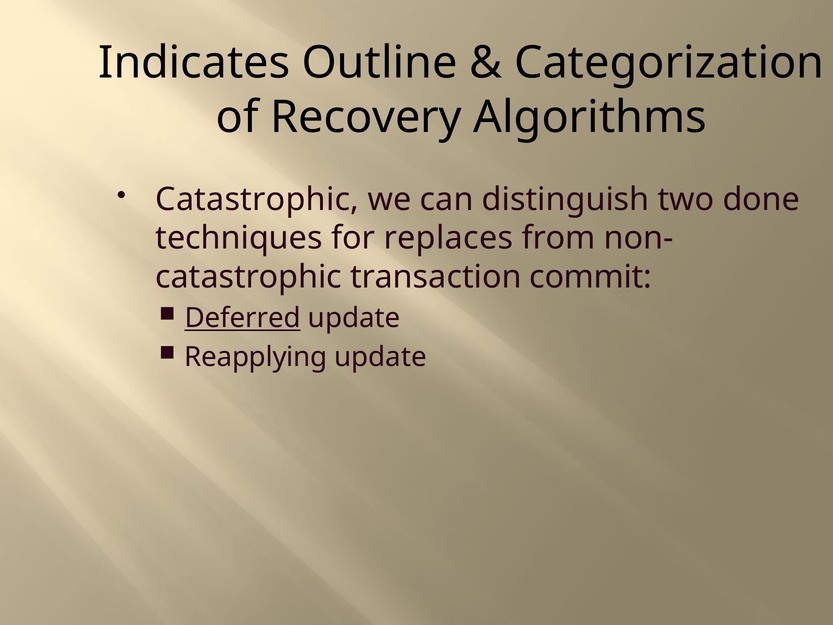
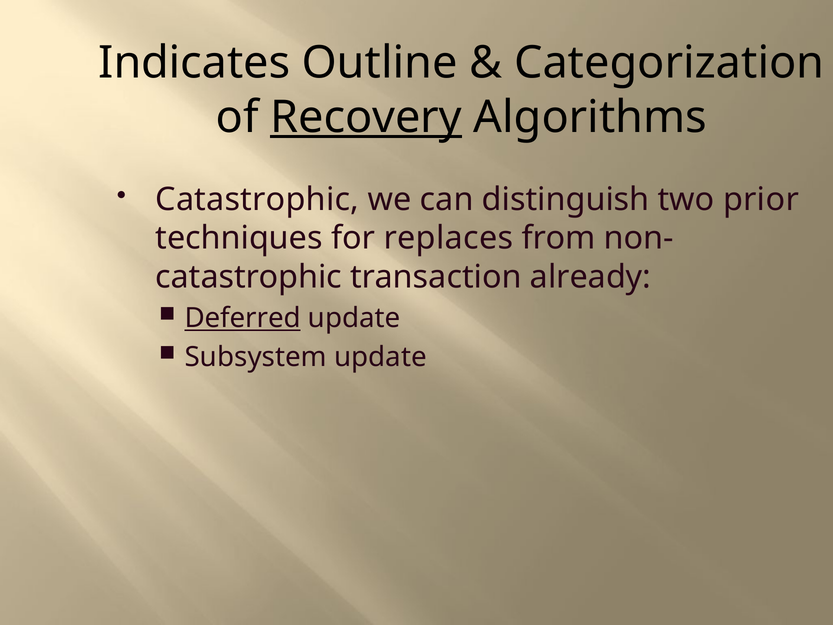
Recovery underline: none -> present (366, 117)
done: done -> prior (761, 199)
commit: commit -> already (591, 277)
Reapplying: Reapplying -> Subsystem (256, 357)
